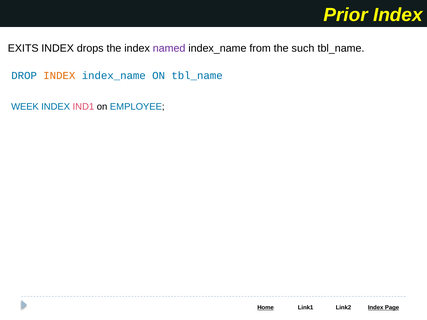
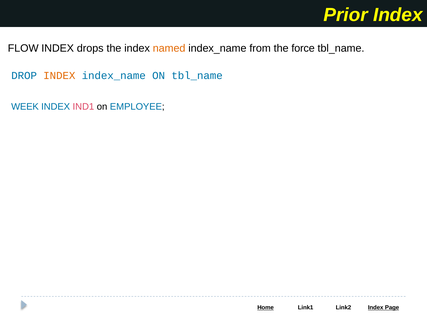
EXITS: EXITS -> FLOW (23, 48)
named colour: purple -> orange (169, 48)
such: such -> force (303, 48)
